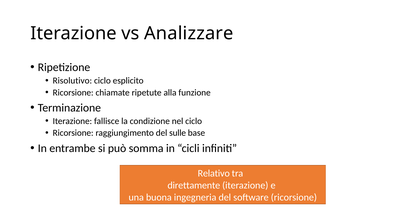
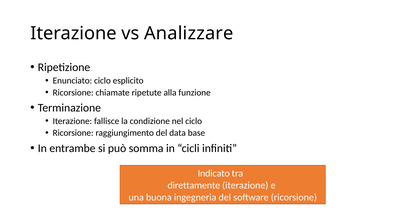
Risolutivo: Risolutivo -> Enunciato (72, 81)
sulle: sulle -> data (178, 133)
Relativo: Relativo -> Indicato (214, 173)
